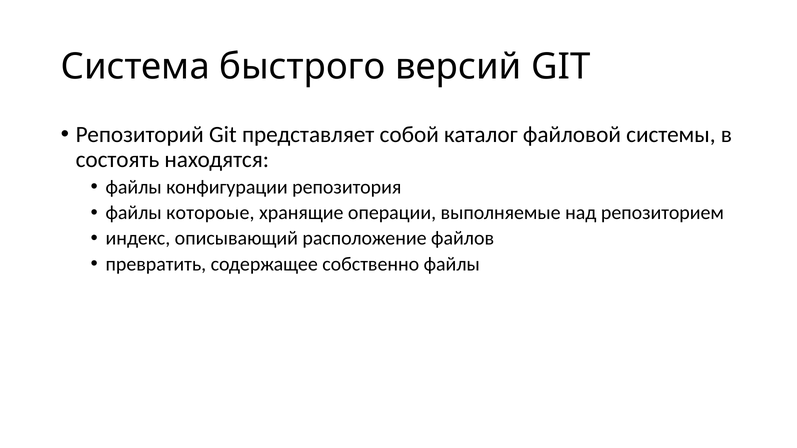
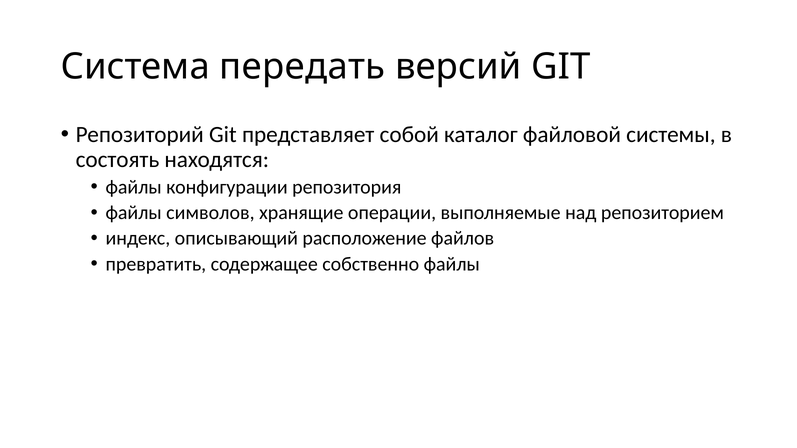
быстрого: быстрого -> передать (302, 67)
котороые: котороые -> символов (210, 213)
